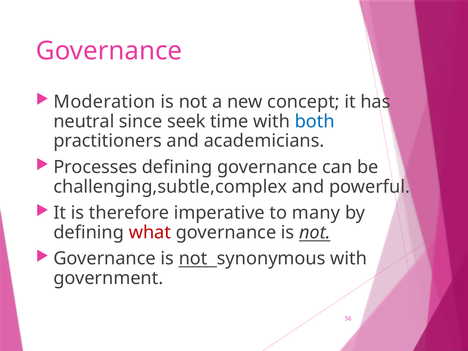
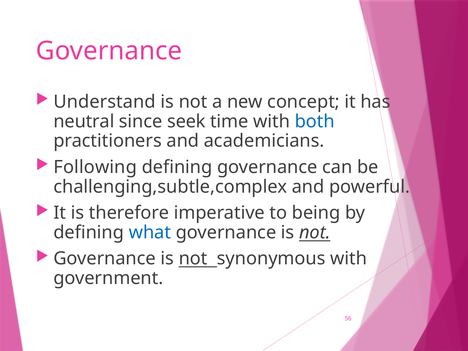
Moderation: Moderation -> Understand (105, 102)
Processes: Processes -> Following (95, 167)
many: many -> being (316, 213)
what colour: red -> blue (150, 232)
